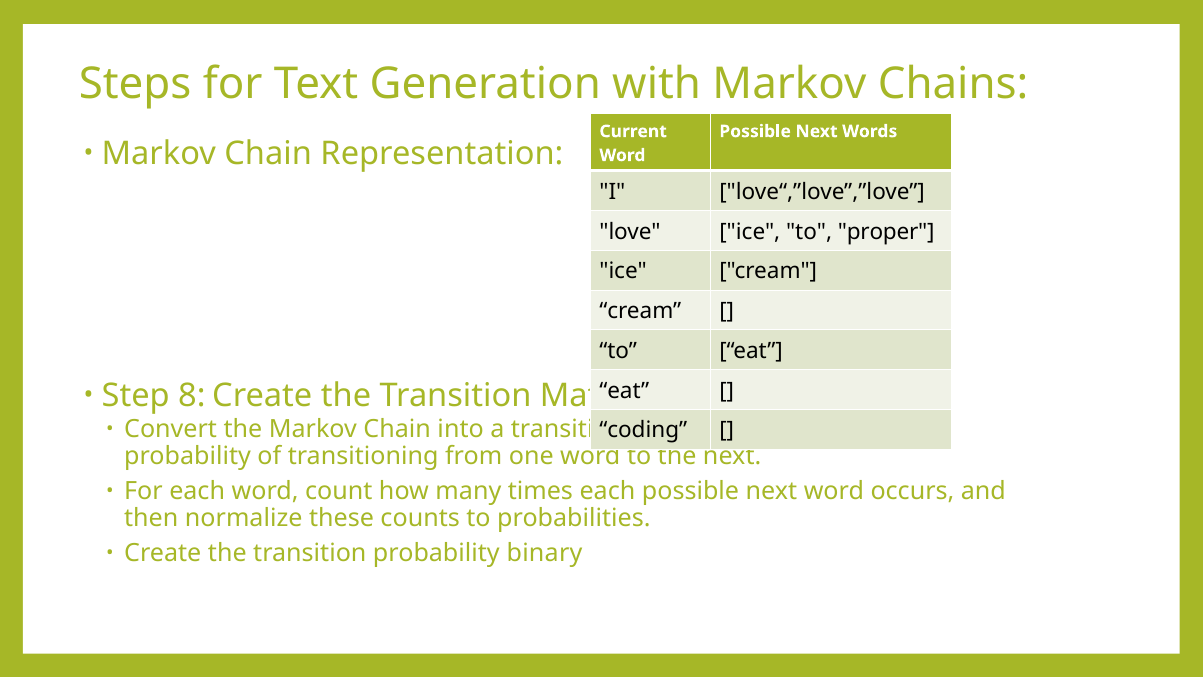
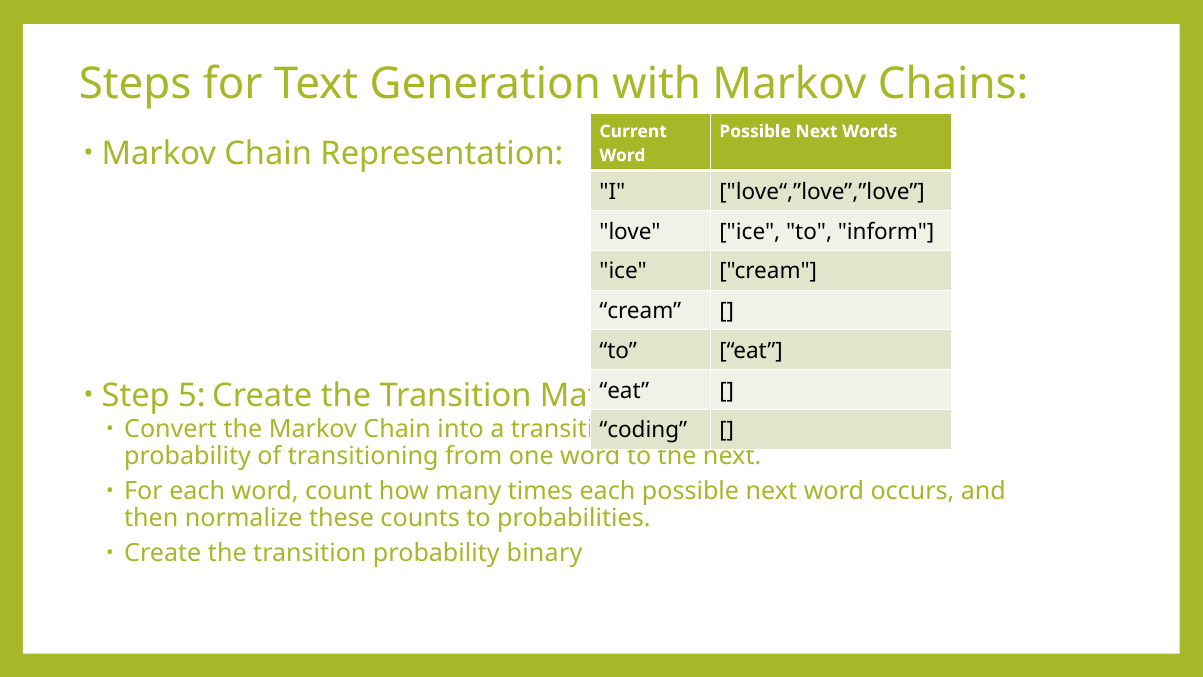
proper: proper -> inform (886, 232)
8: 8 -> 5 (192, 395)
